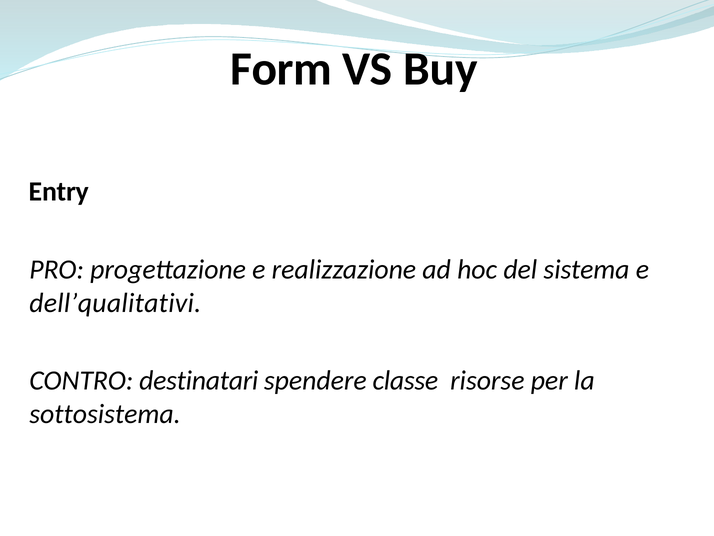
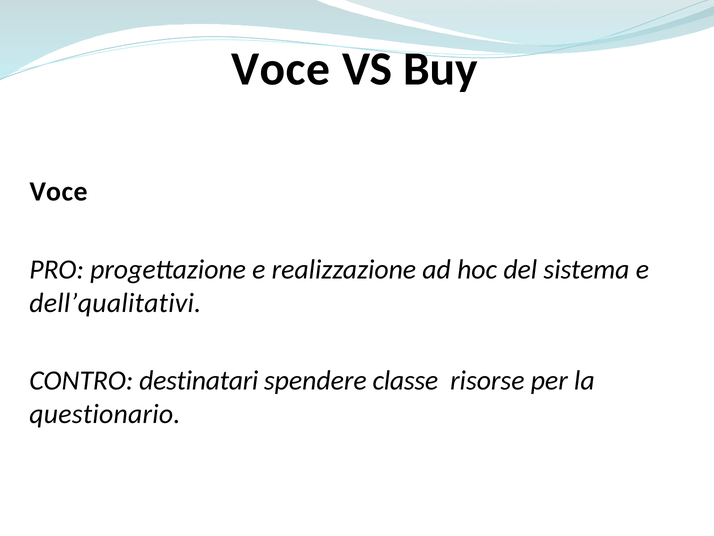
Form: Form -> Voce (281, 69)
Entry: Entry -> Voce (59, 192)
sottosistema: sottosistema -> questionario (105, 414)
